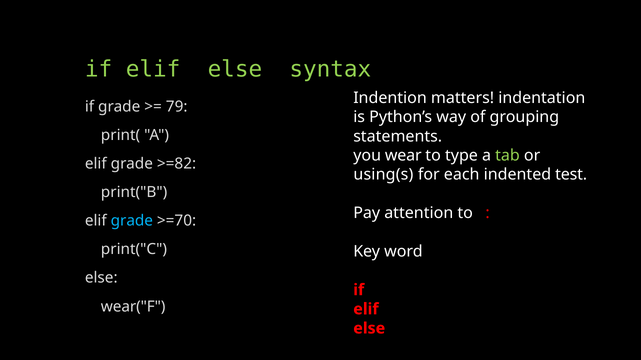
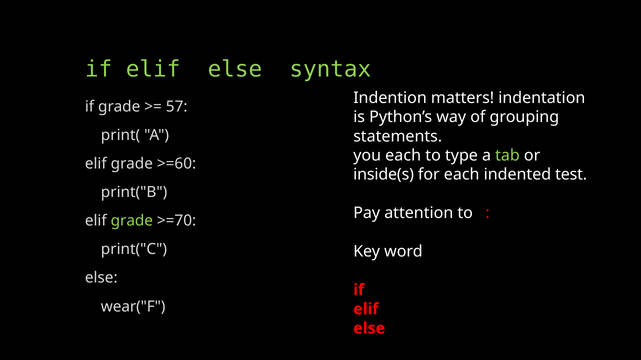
79: 79 -> 57 (177, 107)
you wear: wear -> each (403, 156)
>=82: >=82 -> >=60 (177, 164)
using(s: using(s -> inside(s (384, 175)
grade colour: light blue -> light green (132, 221)
